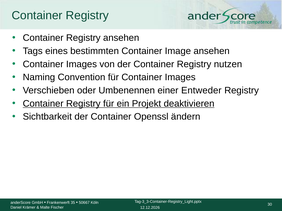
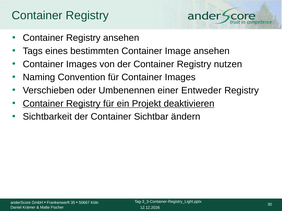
Openssl: Openssl -> Sichtbar (151, 117)
